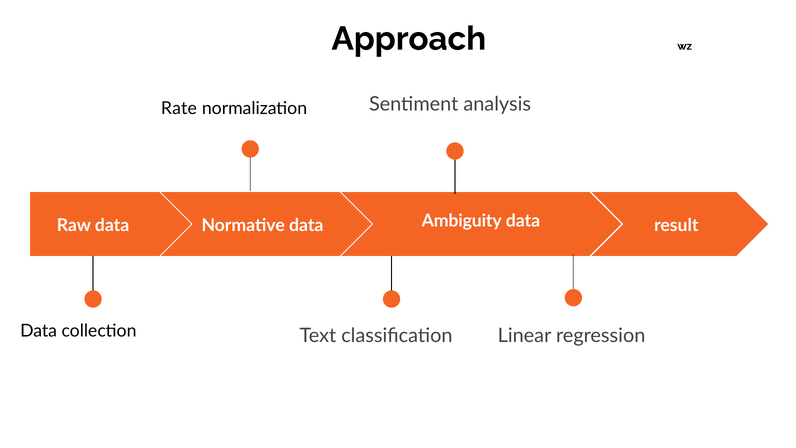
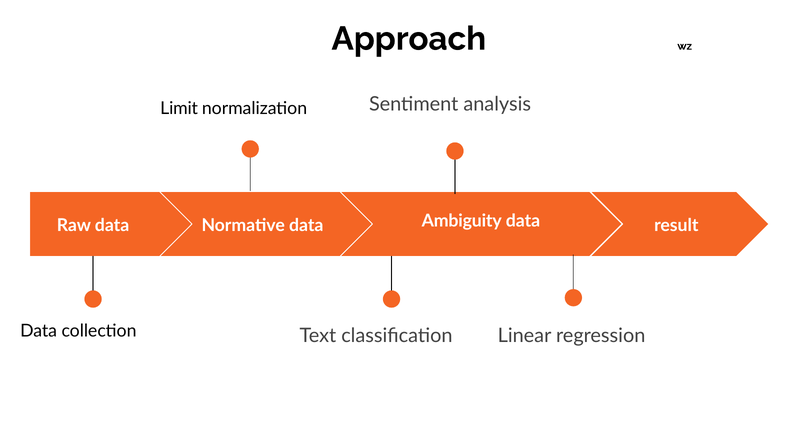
Rate: Rate -> Limit (179, 108)
